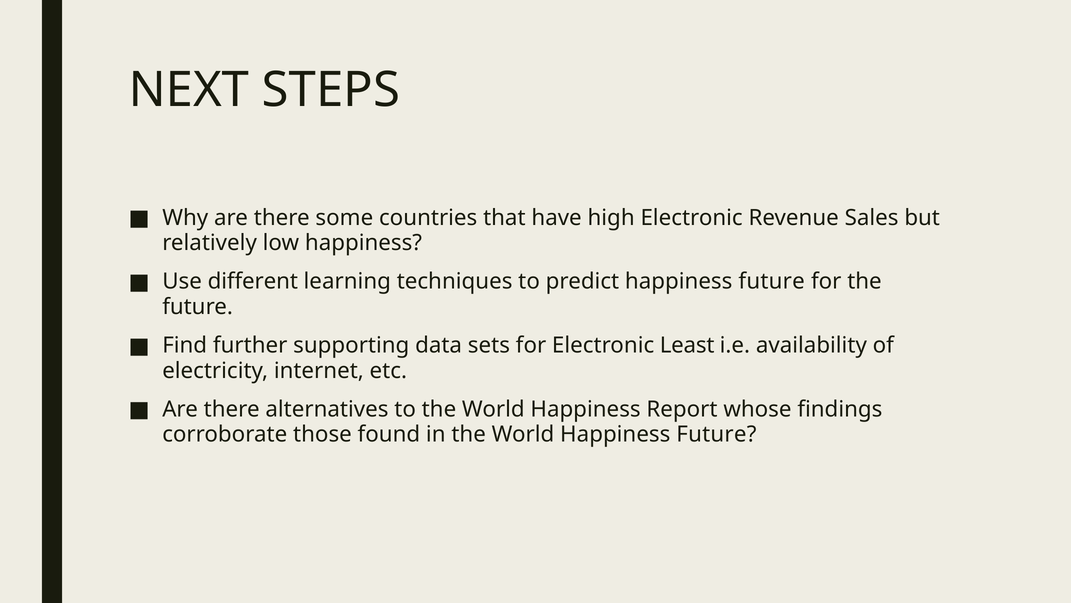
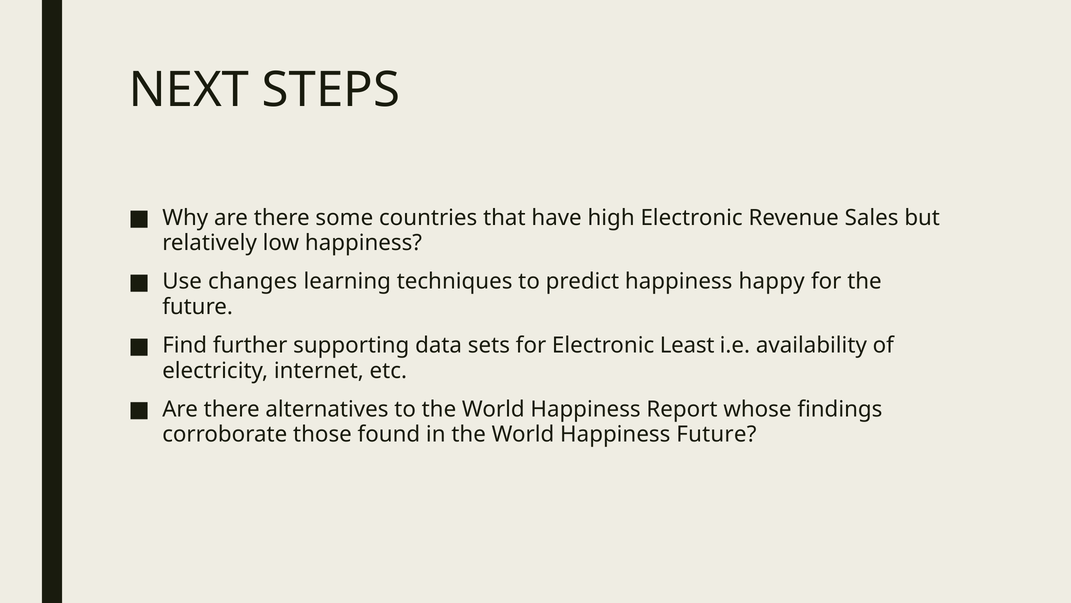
different: different -> changes (253, 281)
predict happiness future: future -> happy (772, 281)
